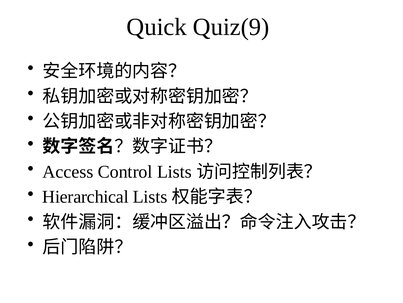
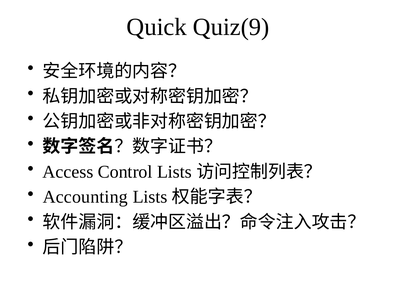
Hierarchical: Hierarchical -> Accounting (85, 197)
